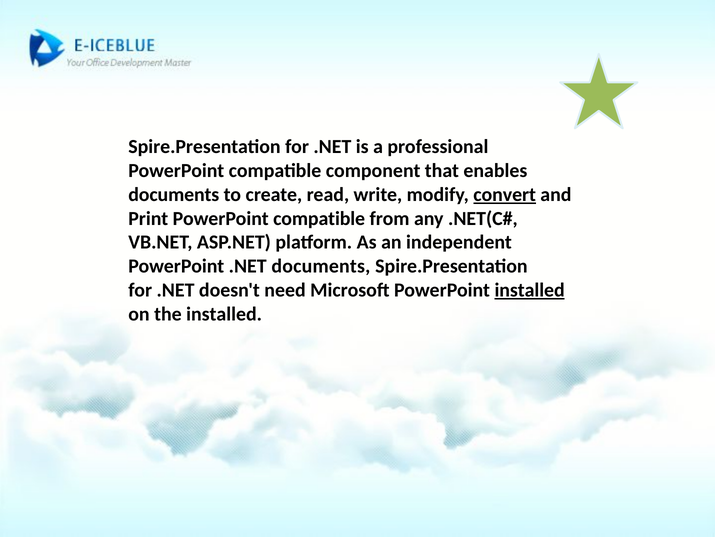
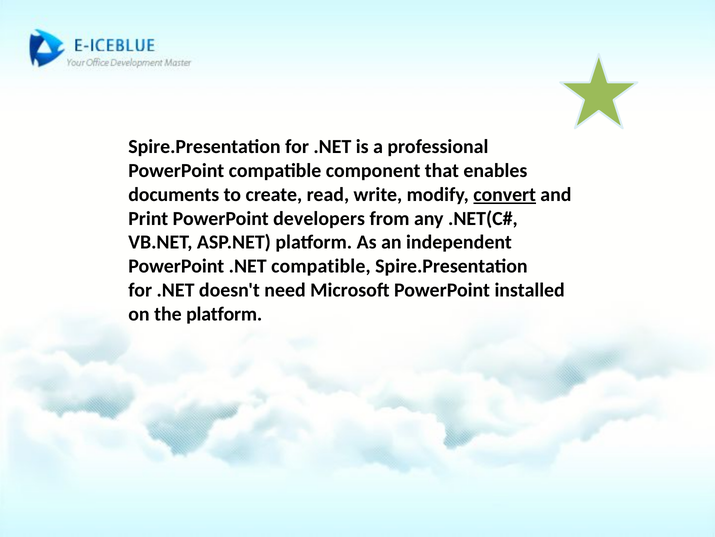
Print PowerPoint compatible: compatible -> developers (319, 218)
.NET documents: documents -> compatible (321, 266)
installed underline: present -> none (530, 290)
the installed: installed -> platform (224, 314)
